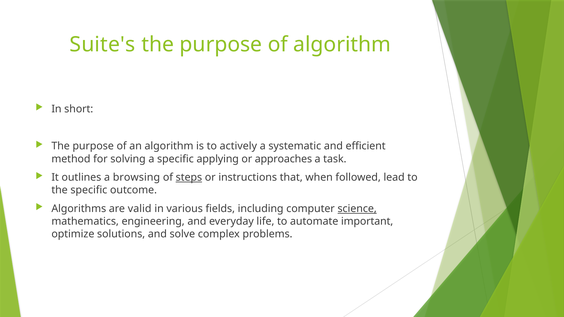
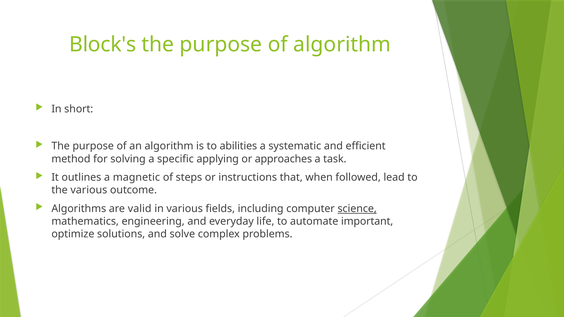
Suite's: Suite's -> Block's (103, 44)
actively: actively -> abilities (238, 146)
browsing: browsing -> magnetic (136, 178)
steps underline: present -> none (189, 178)
the specific: specific -> various (89, 190)
